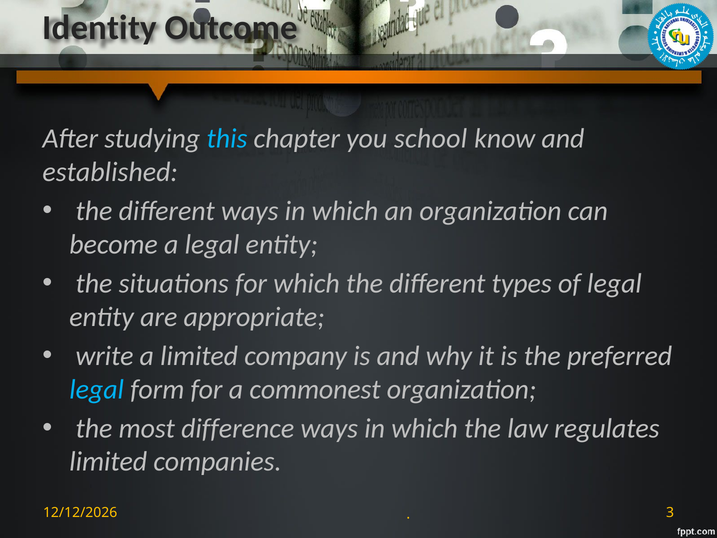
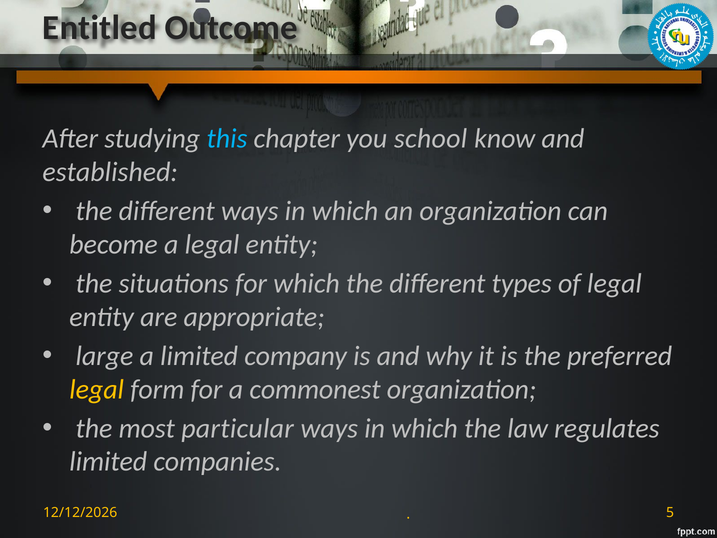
Identity: Identity -> Entitled (100, 28)
write: write -> large (104, 356)
legal colour: light blue -> yellow (97, 389)
difference: difference -> particular (238, 428)
3: 3 -> 5 (670, 513)
